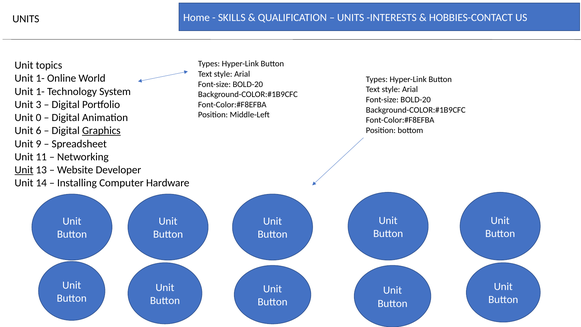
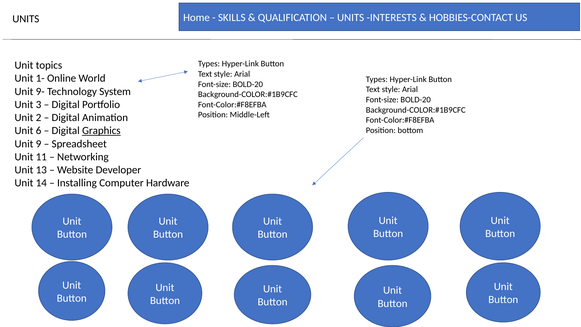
1-: 1- -> 9- (40, 91)
0: 0 -> 2 (39, 118)
Unit underline: present -> none (24, 170)
